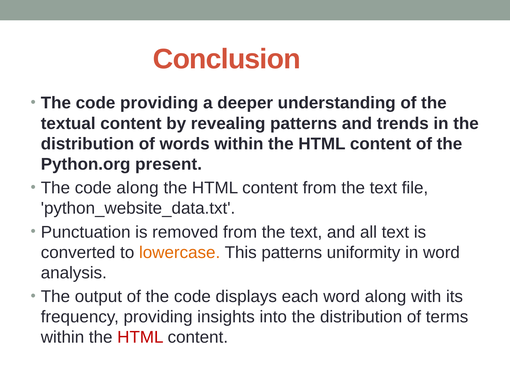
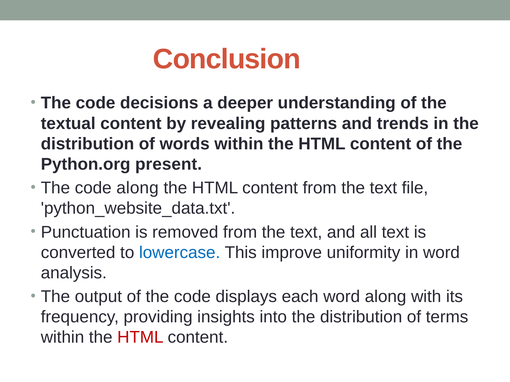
code providing: providing -> decisions (159, 103)
lowercase colour: orange -> blue (180, 253)
This patterns: patterns -> improve (292, 253)
